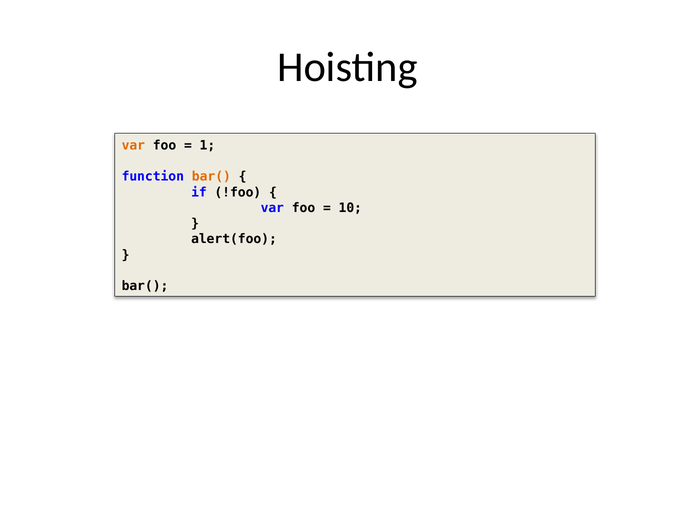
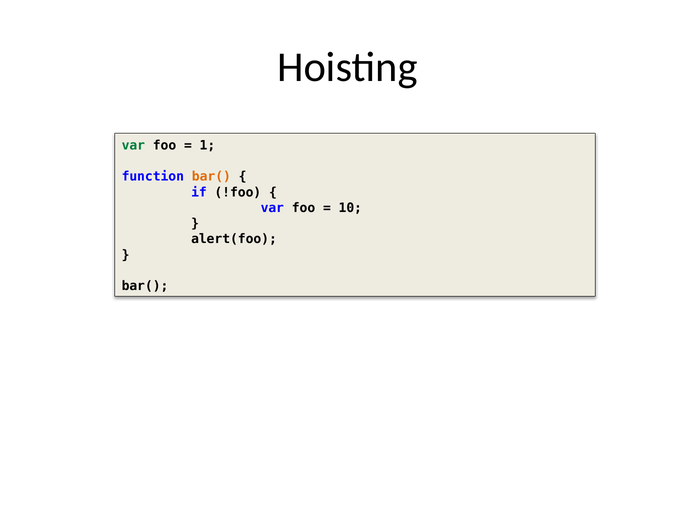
var colour: orange -> green (133, 145)
